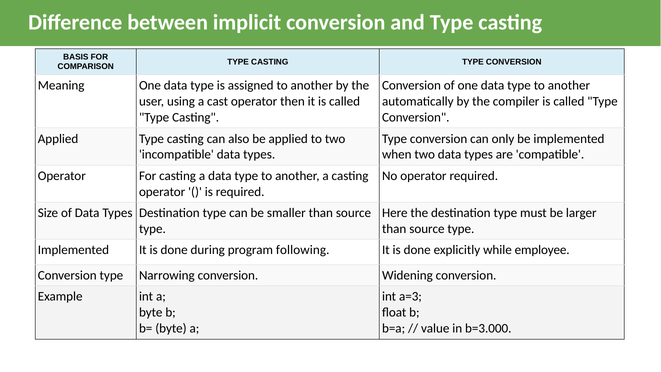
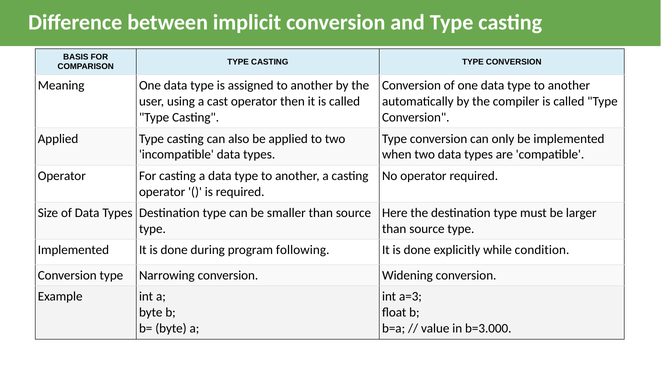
employee: employee -> condition (542, 250)
